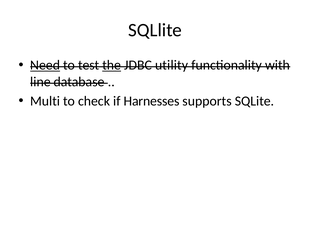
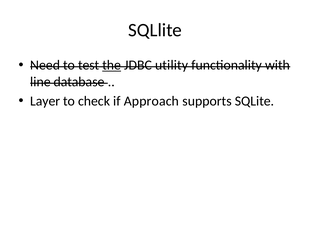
Need underline: present -> none (45, 65)
Multi: Multi -> Layer (45, 101)
Harnesses: Harnesses -> Approach (151, 101)
